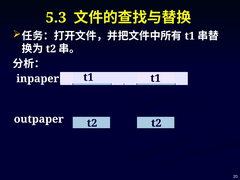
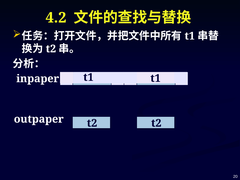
5.3: 5.3 -> 4.2 (56, 18)
